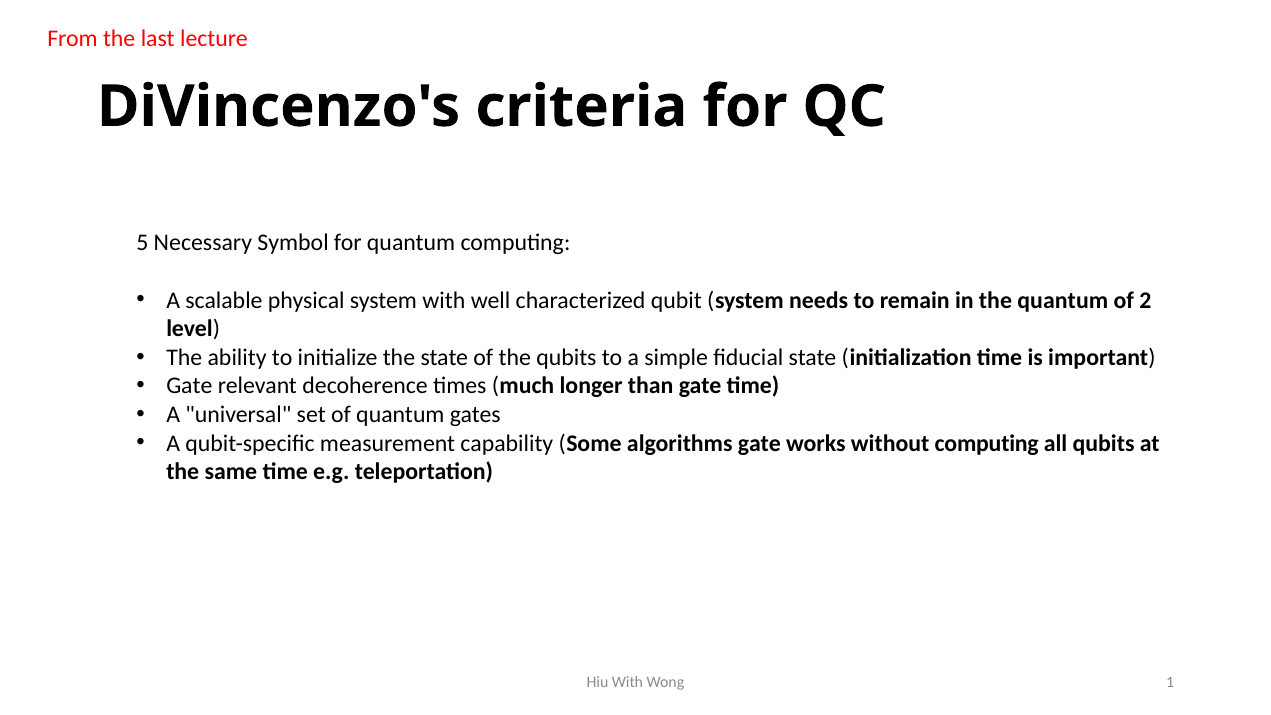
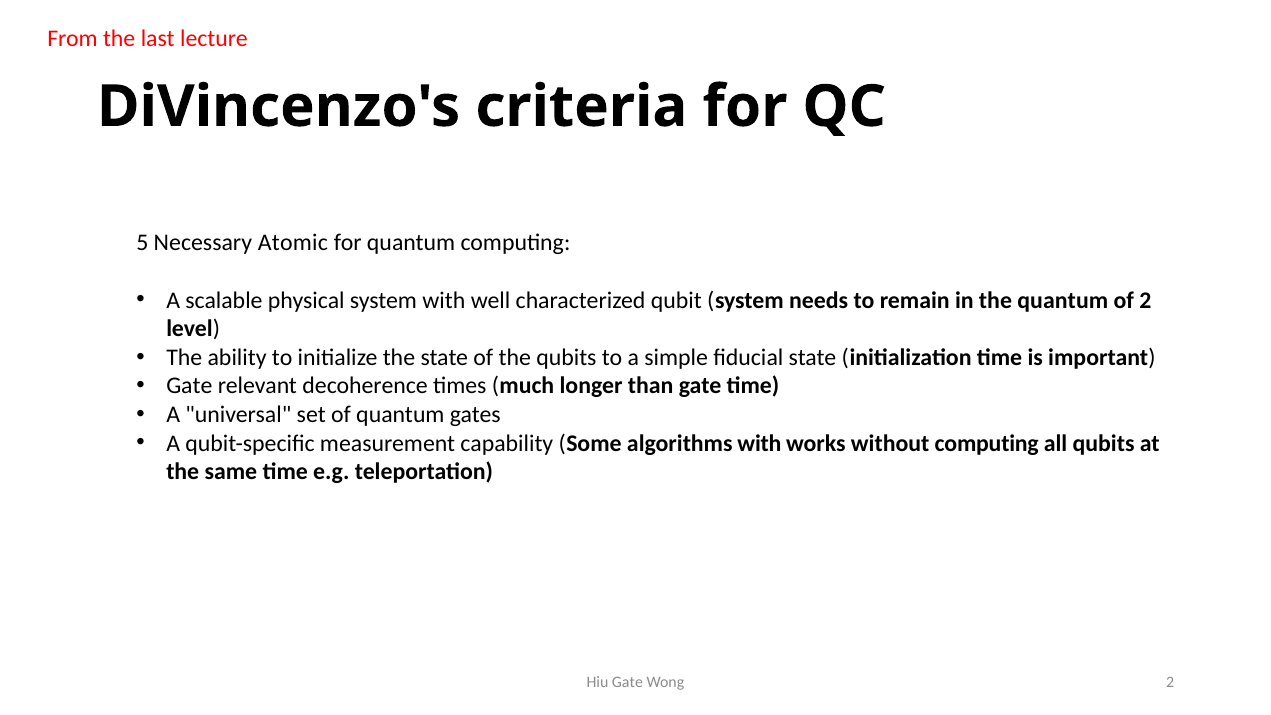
Symbol: Symbol -> Atomic (293, 243)
algorithms gate: gate -> with (759, 443)
Hiu With: With -> Gate (627, 683)
Wong 1: 1 -> 2 (1170, 683)
